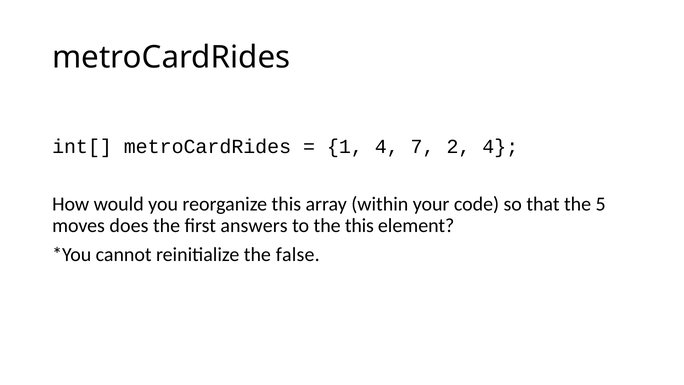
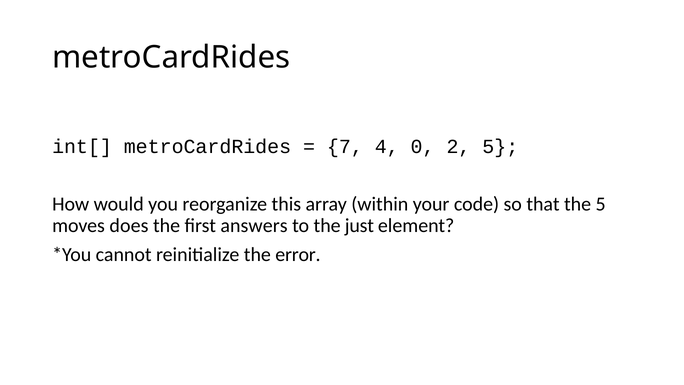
1: 1 -> 7 (345, 147)
7: 7 -> 0 (423, 147)
2 4: 4 -> 5 (500, 147)
the this: this -> just (359, 226)
false: false -> error (298, 254)
